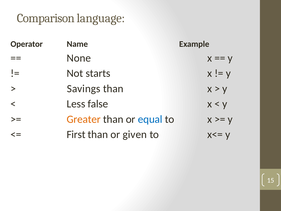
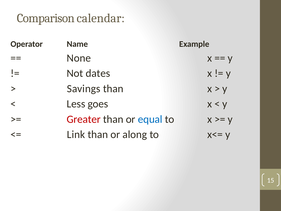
language: language -> calendar (101, 18)
starts: starts -> dates (98, 73)
false: false -> goes (98, 104)
Greater colour: orange -> red (84, 119)
First: First -> Link (76, 134)
given: given -> along (135, 134)
